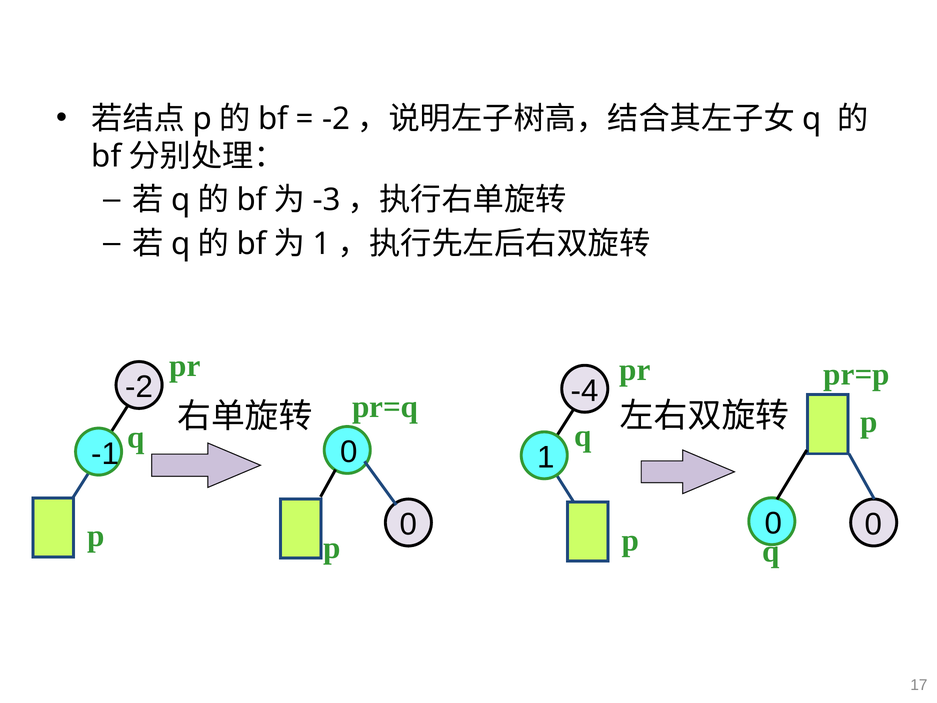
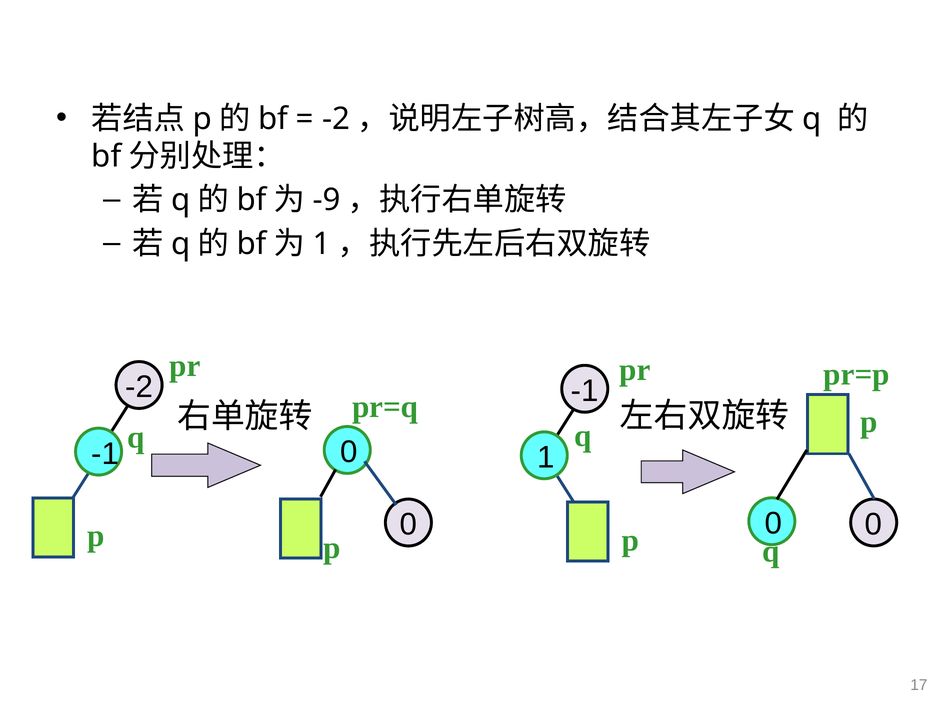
-3: -3 -> -9 (327, 200)
-4: -4 -> -1 (585, 391)
